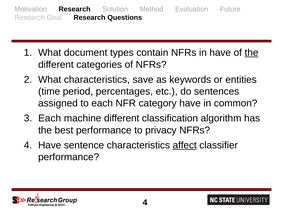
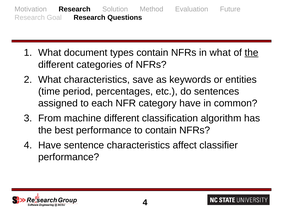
in have: have -> what (220, 53)
Each: Each -> From (50, 119)
to privacy: privacy -> contain (161, 130)
affect underline: present -> none (185, 145)
